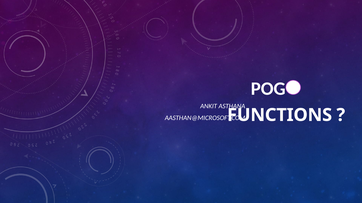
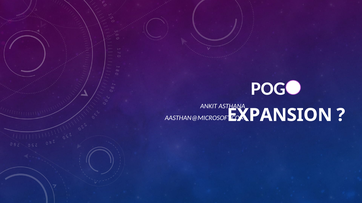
FUNCTIONS: FUNCTIONS -> EXPANSION (280, 115)
